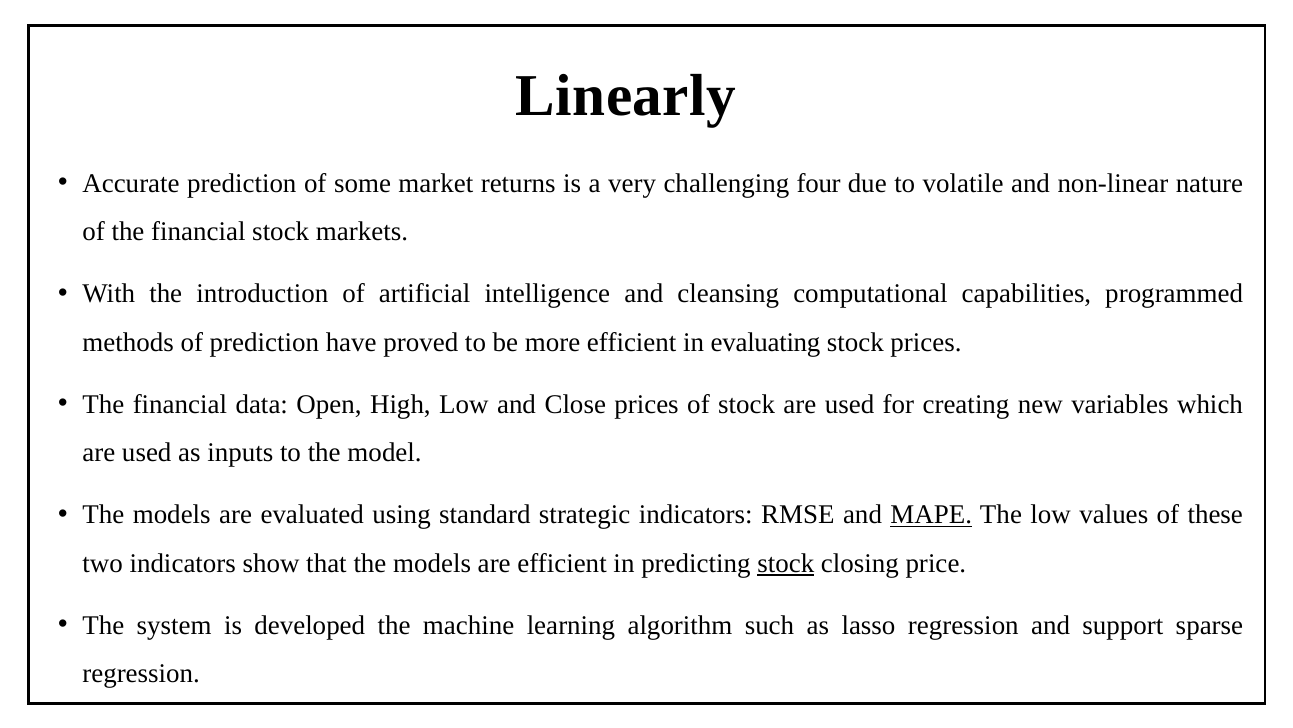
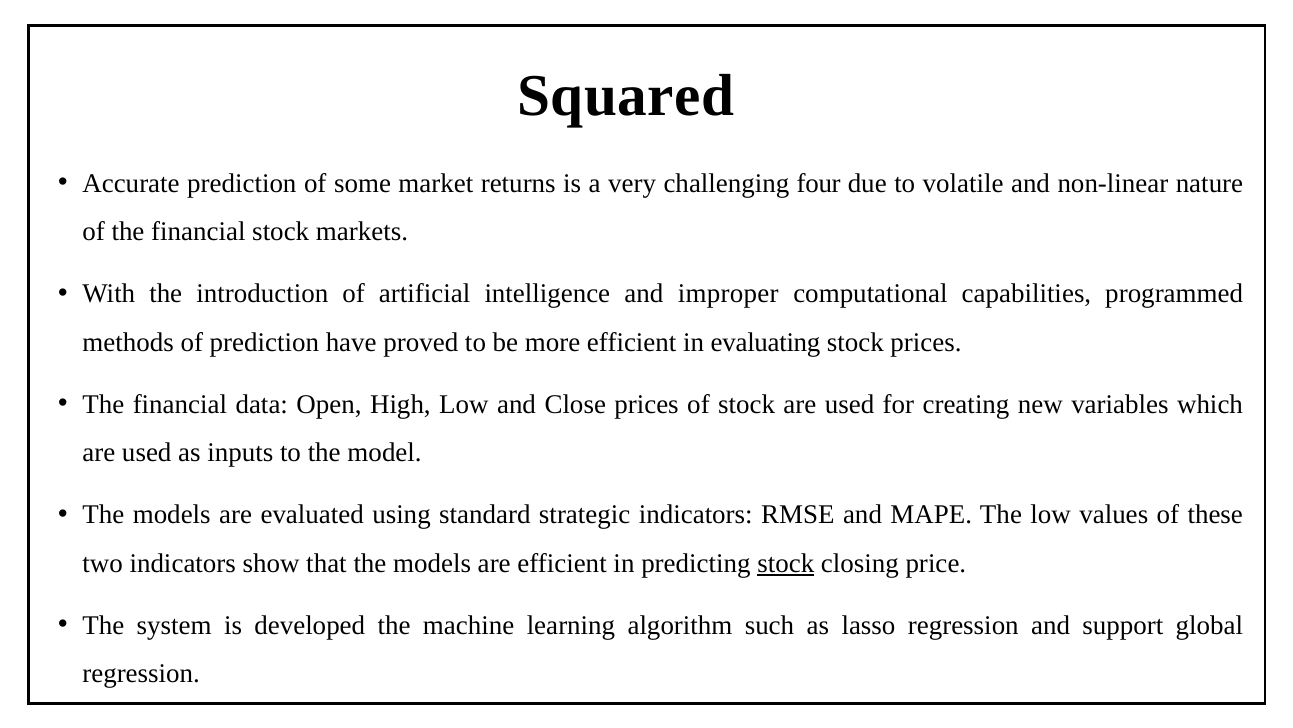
Linearly: Linearly -> Squared (626, 95)
cleansing: cleansing -> improper (728, 294)
MAPE underline: present -> none (931, 514)
sparse: sparse -> global (1209, 625)
